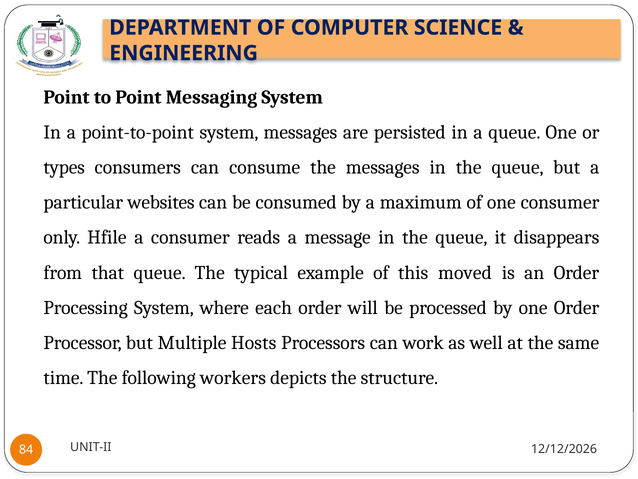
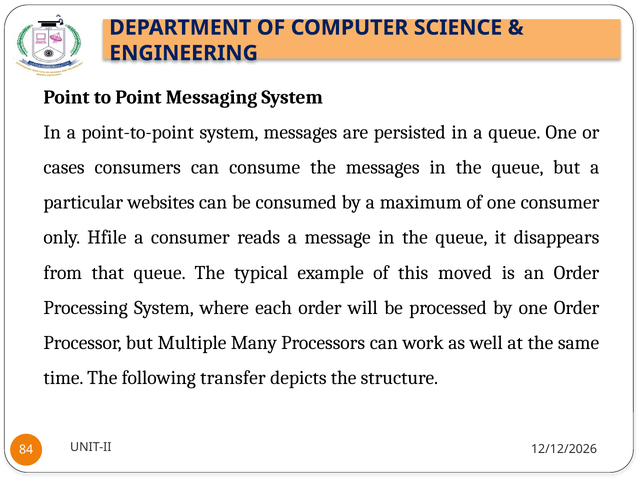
types: types -> cases (64, 167)
Hosts: Hosts -> Many (254, 342)
workers: workers -> transfer (233, 377)
